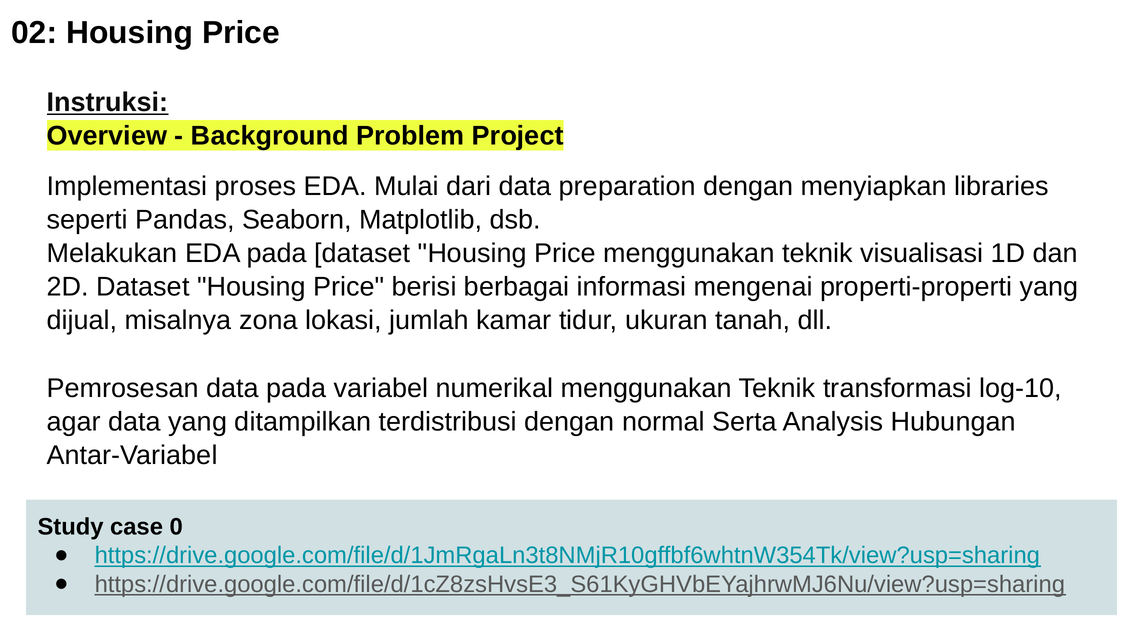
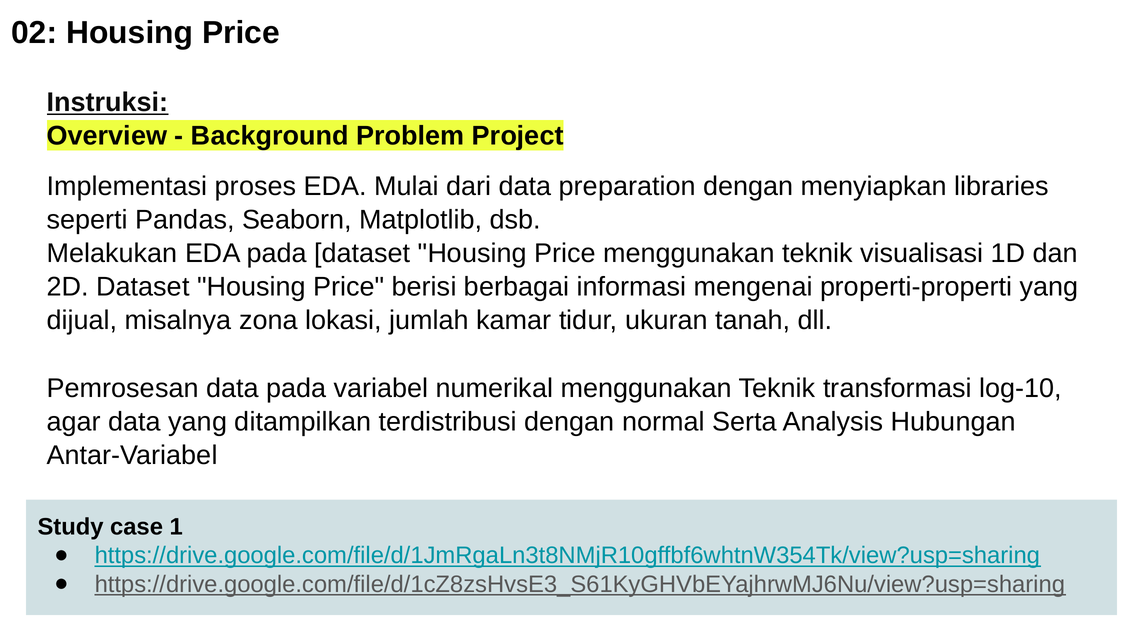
0: 0 -> 1 (176, 527)
